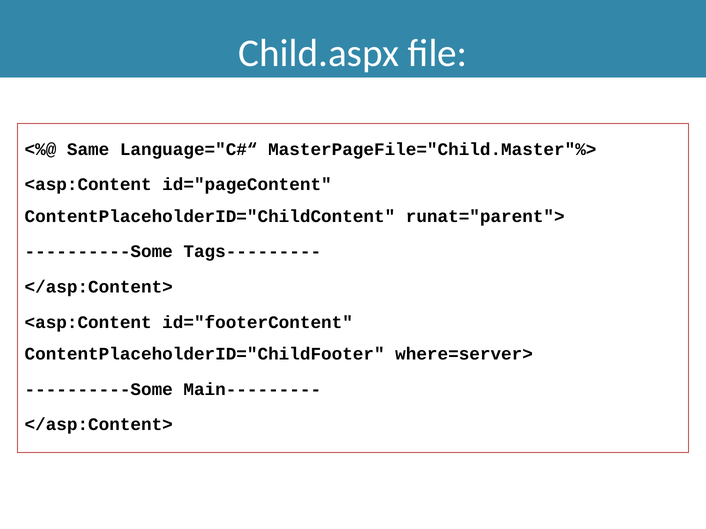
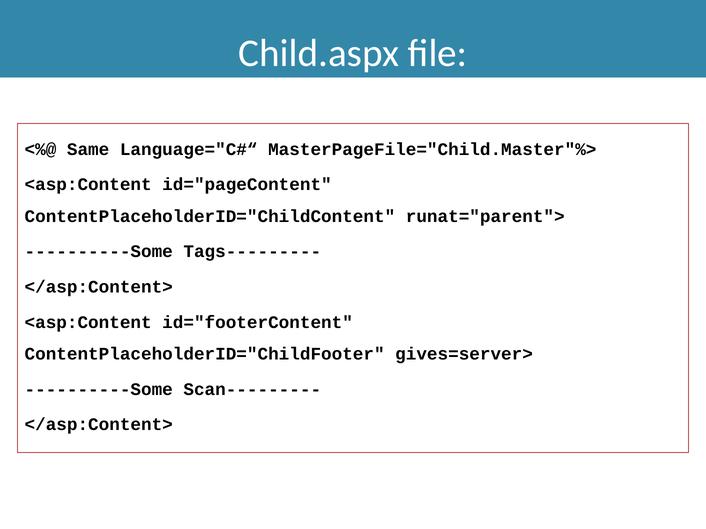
where=server>: where=server> -> gives=server> (464, 354)
Main---------: Main--------- -> Scan--------- (252, 390)
